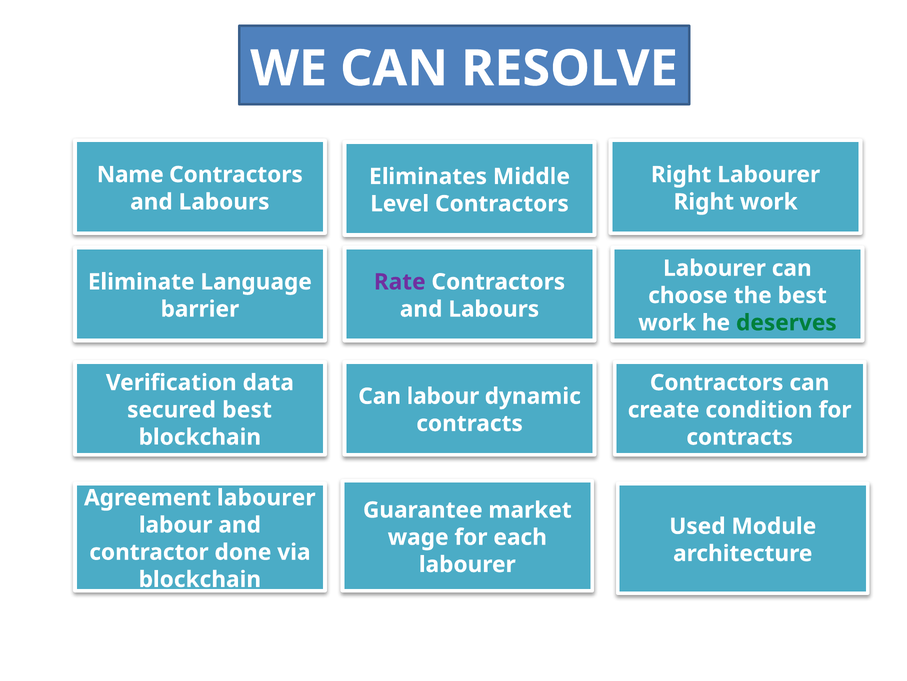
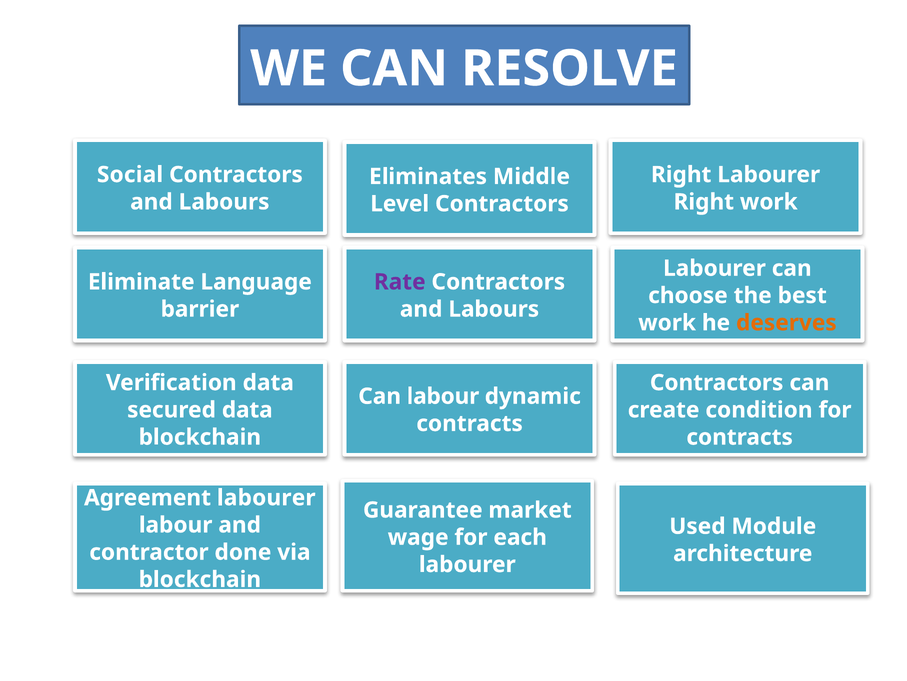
Name: Name -> Social (130, 174)
deserves colour: green -> orange (786, 322)
secured best: best -> data (247, 410)
